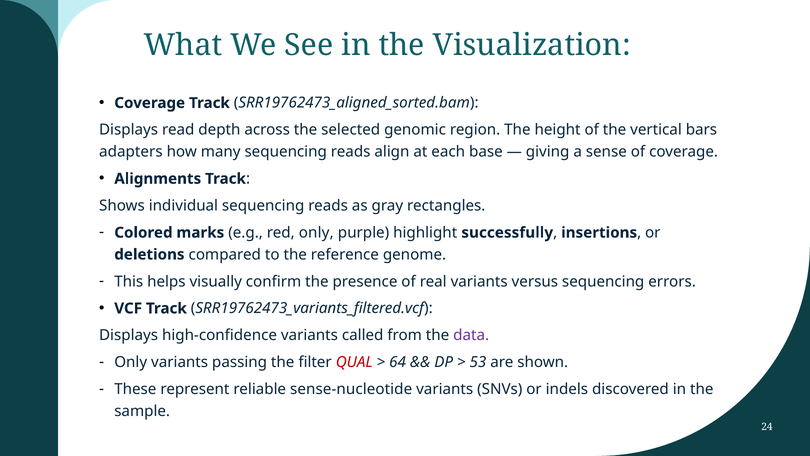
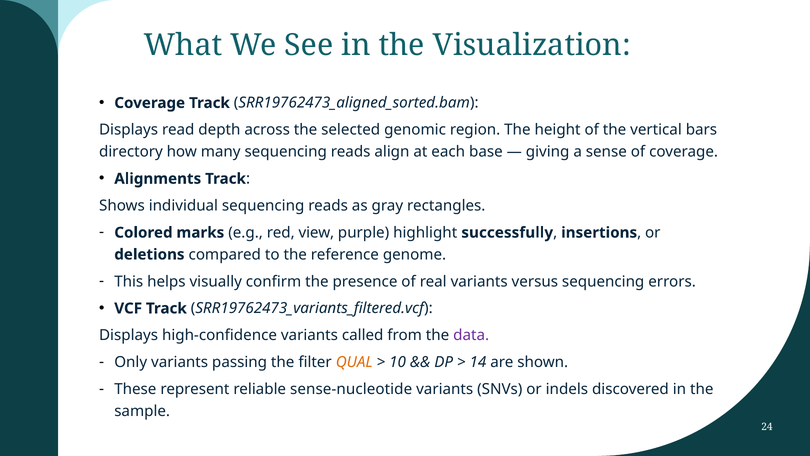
adapters: adapters -> directory (131, 152)
red only: only -> view (316, 232)
QUAL colour: red -> orange (354, 362)
64: 64 -> 10 (398, 362)
53: 53 -> 14 (478, 362)
